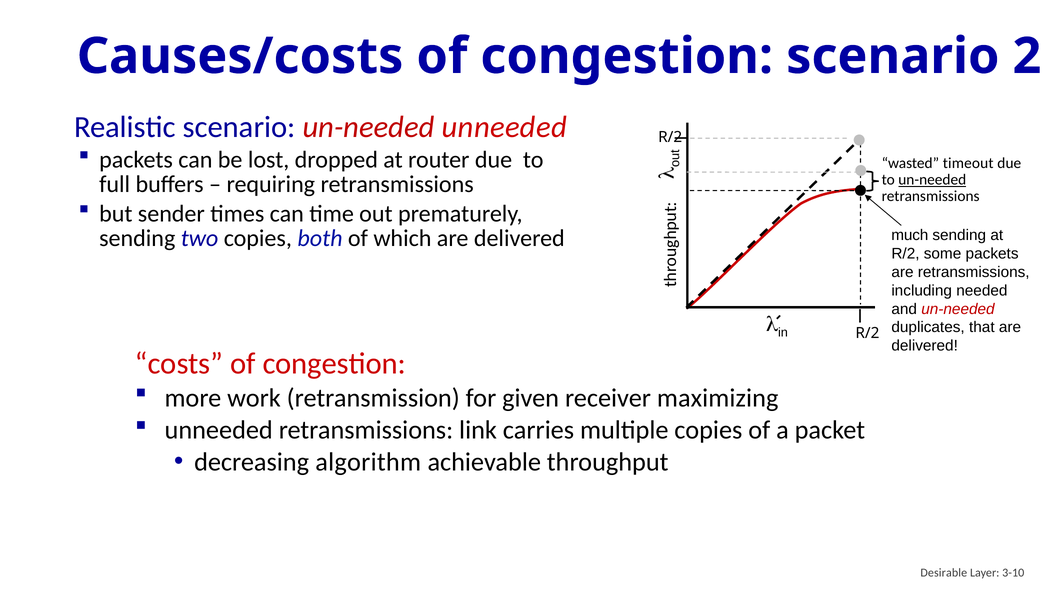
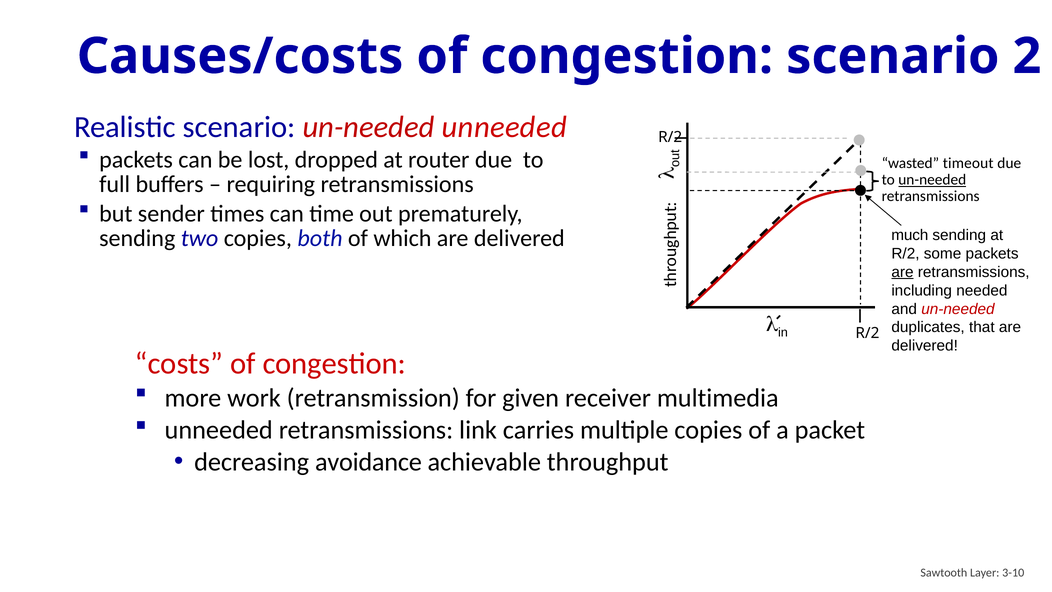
are underline: none -> present (902, 272)
maximizing: maximizing -> multimedia (718, 398)
algorithm: algorithm -> avoidance (368, 462)
Desirable: Desirable -> Sawtooth (944, 572)
